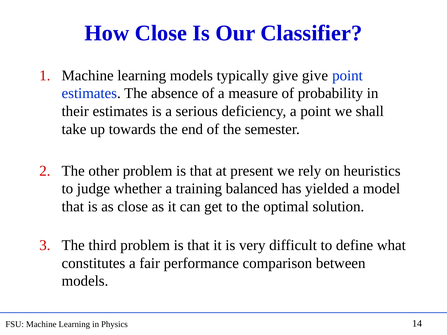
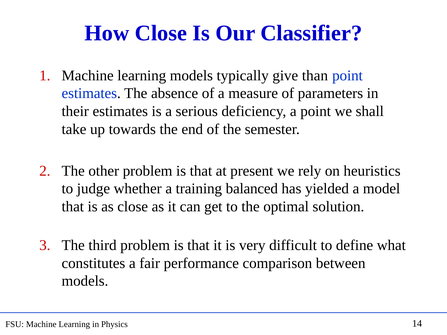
give give: give -> than (315, 76)
probability: probability -> parameters (330, 93)
